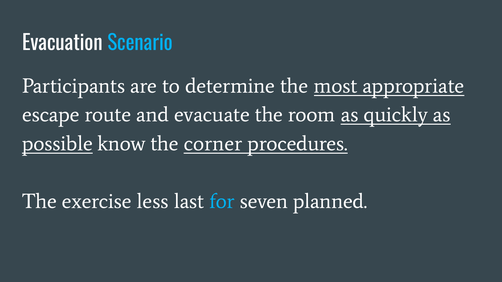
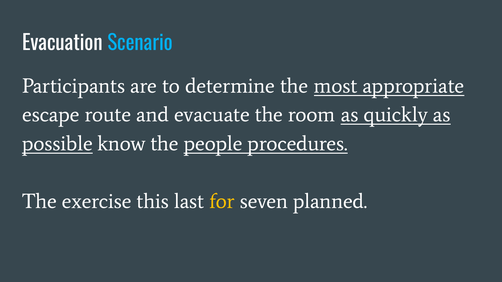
corner: corner -> people (213, 144)
less: less -> this (153, 201)
for colour: light blue -> yellow (222, 201)
